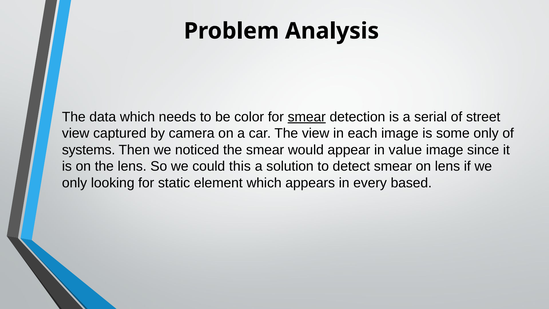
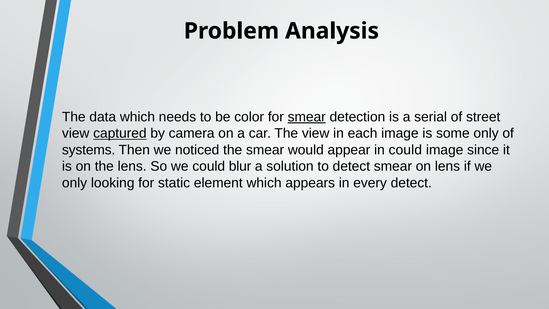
captured underline: none -> present (120, 133)
in value: value -> could (405, 150)
this: this -> blur (240, 166)
every based: based -> detect (411, 183)
